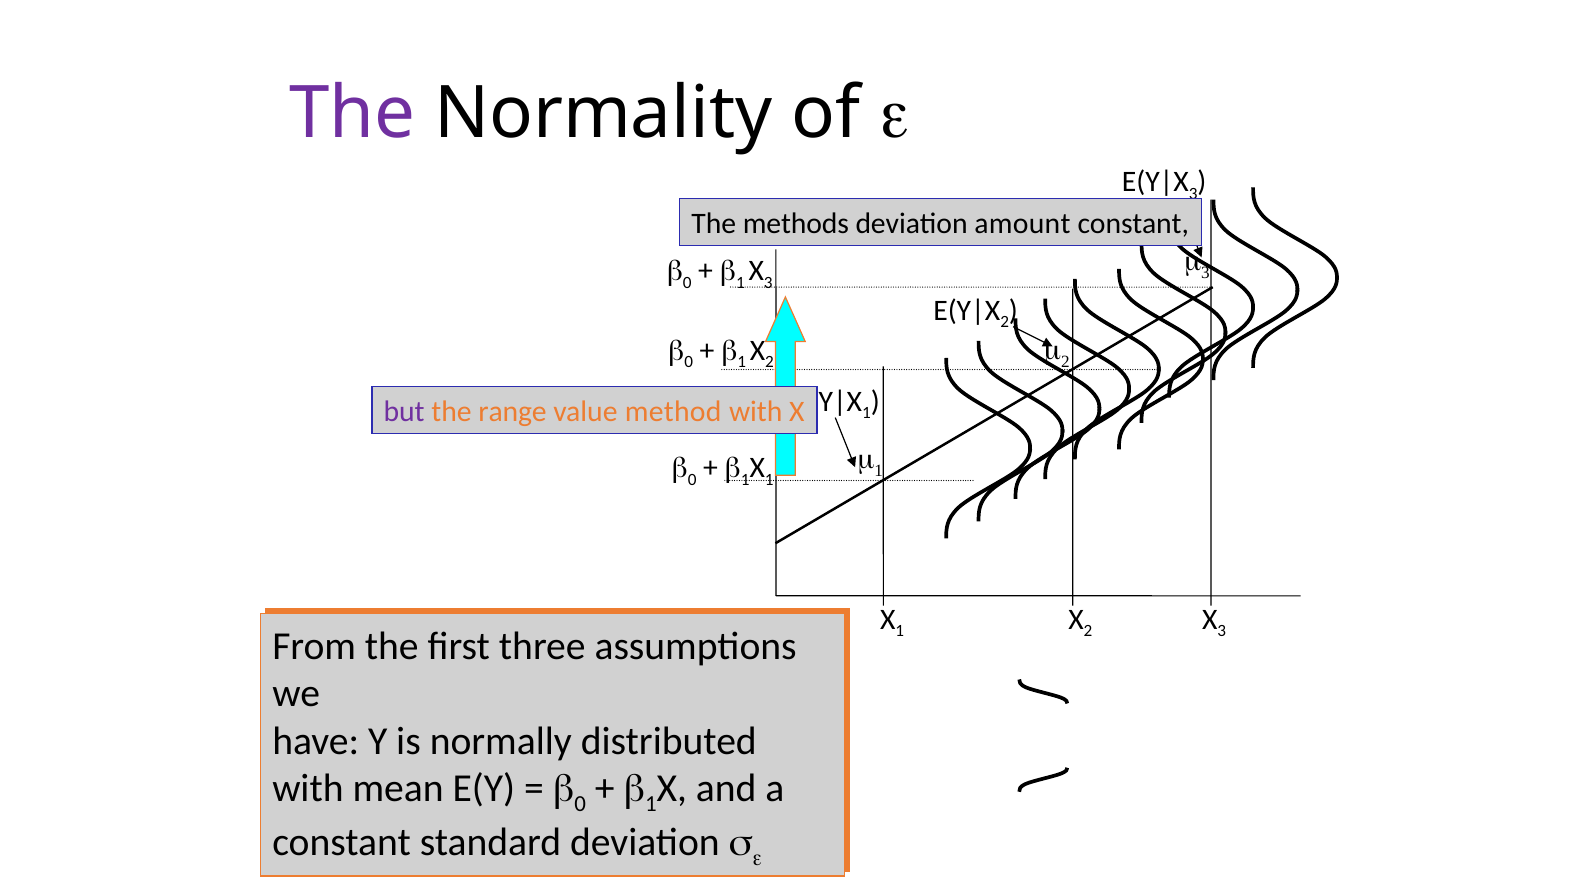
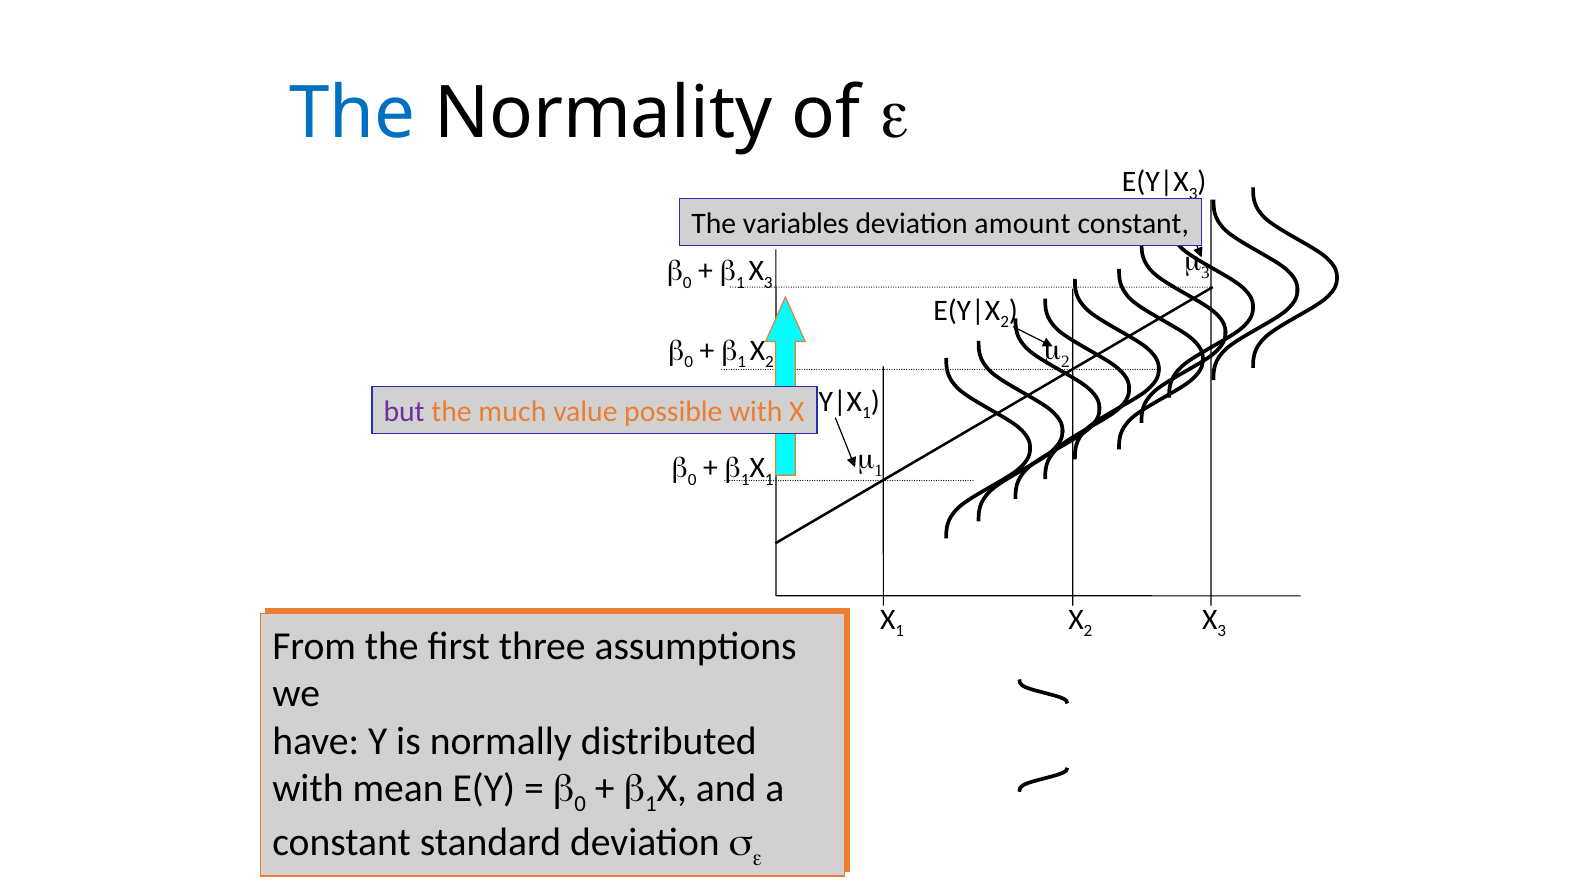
The colour: purple -> blue (352, 113)
methods: methods -> variables (796, 224)
range: range -> much (512, 412)
method: method -> possible (673, 412)
